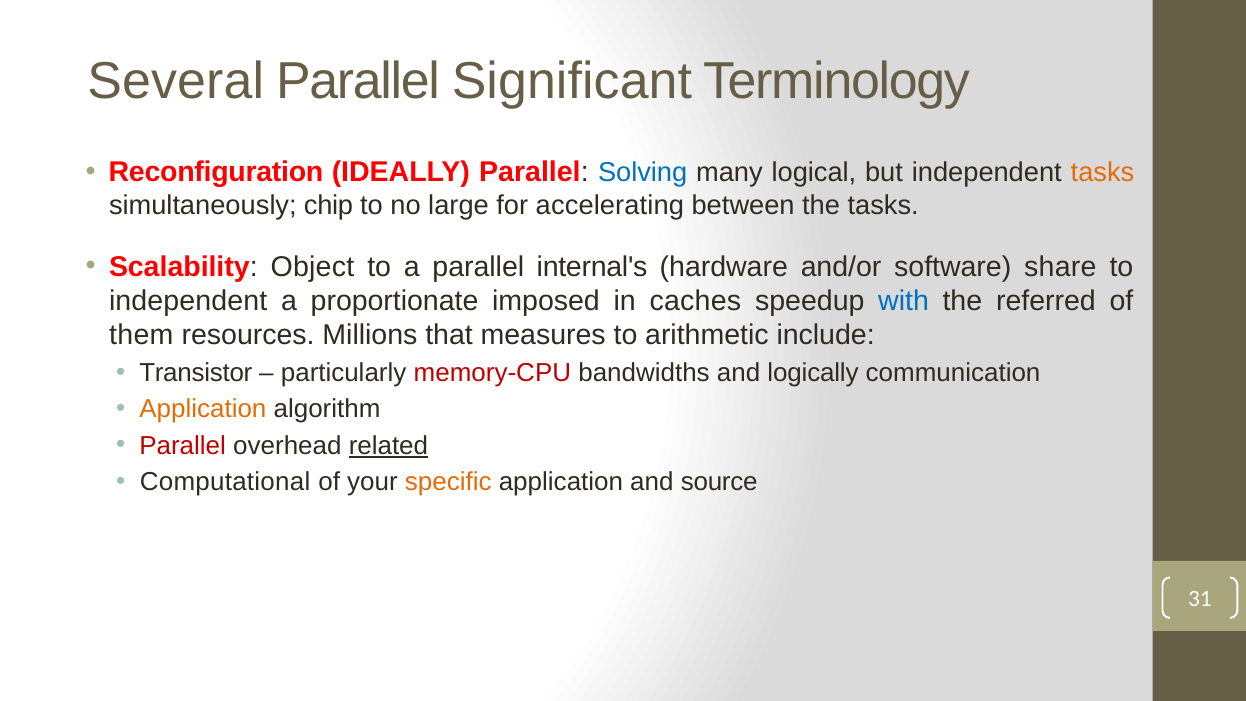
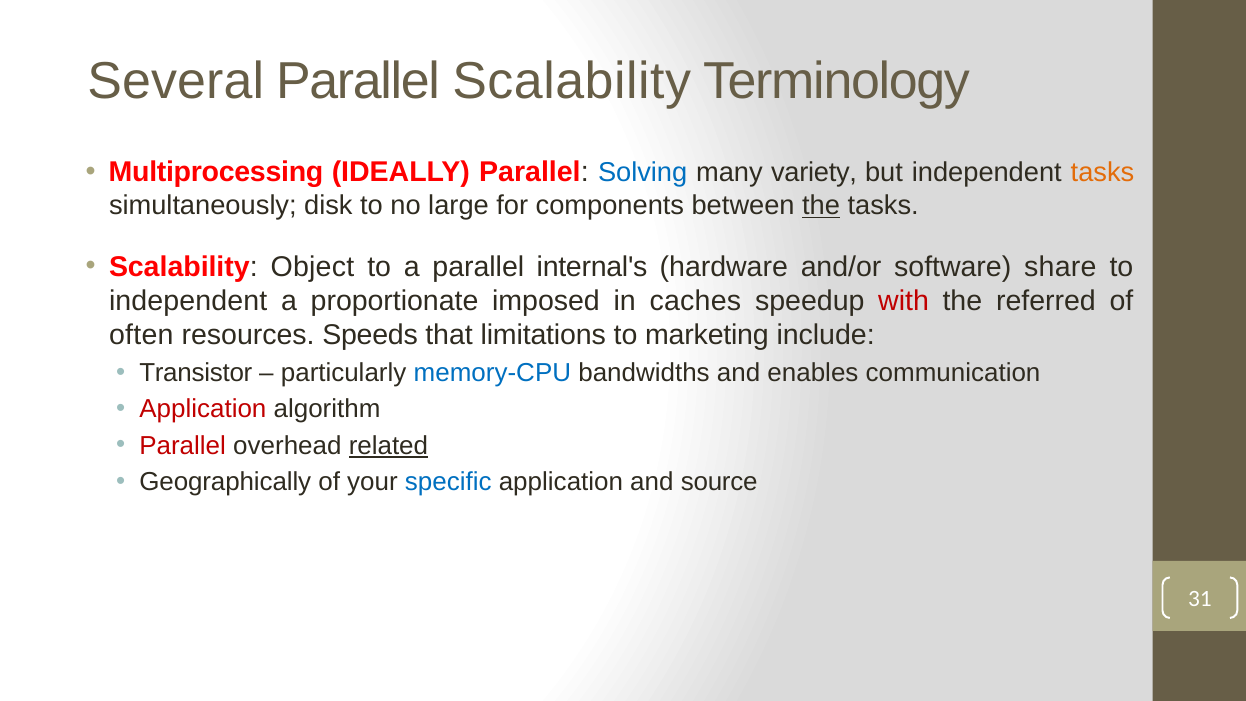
Parallel Significant: Significant -> Scalability (572, 81)
Reconfiguration: Reconfiguration -> Multiprocessing (216, 172)
logical: logical -> variety (814, 173)
chip: chip -> disk (328, 206)
accelerating: accelerating -> components (610, 206)
the underline: none -> present (821, 206)
with colour: blue -> red (904, 301)
them: them -> often (141, 335)
Millions: Millions -> Speeds (370, 335)
measures: measures -> limitations (543, 335)
arithmetic: arithmetic -> marketing (707, 335)
memory-CPU colour: red -> blue (492, 373)
logically: logically -> enables (813, 373)
Application colour: orange -> red (203, 409)
Computational: Computational -> Geographically (225, 482)
specific colour: orange -> blue (448, 482)
